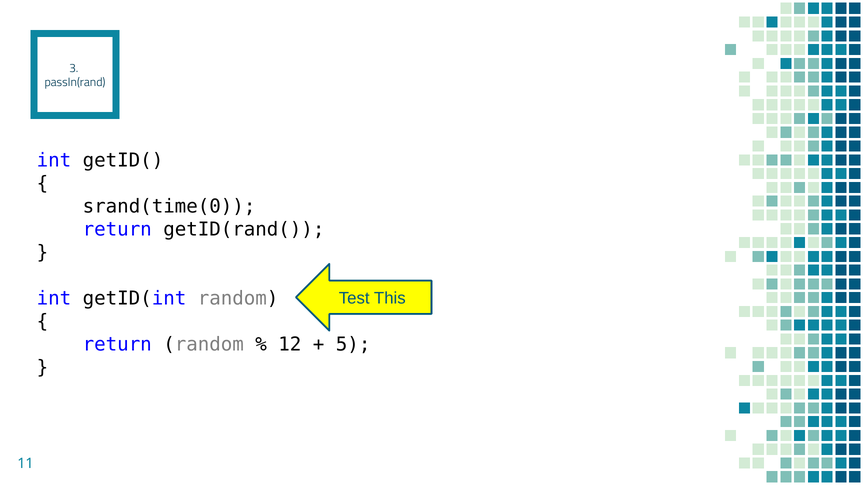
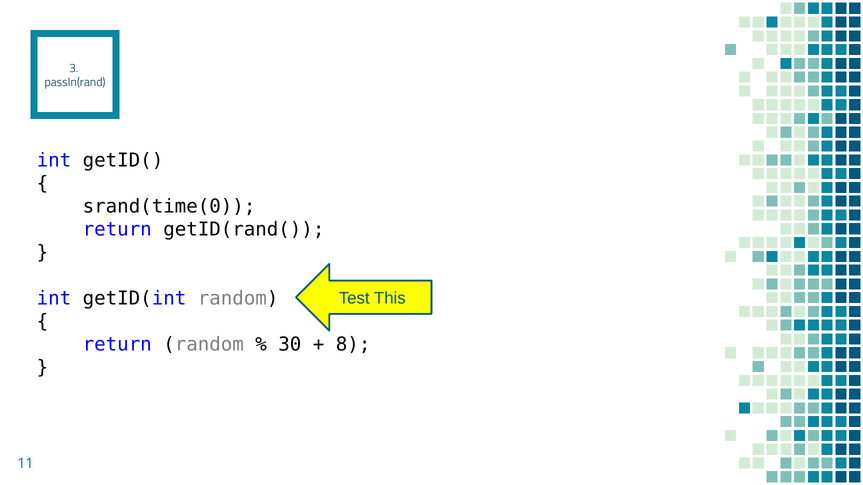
12: 12 -> 30 (290, 345)
5: 5 -> 8 (353, 345)
